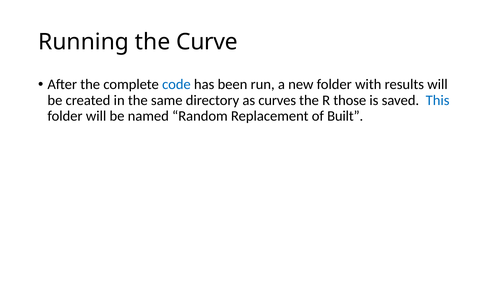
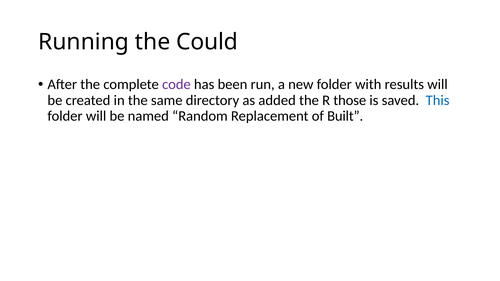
Curve: Curve -> Could (207, 42)
code colour: blue -> purple (176, 85)
curves: curves -> added (277, 100)
